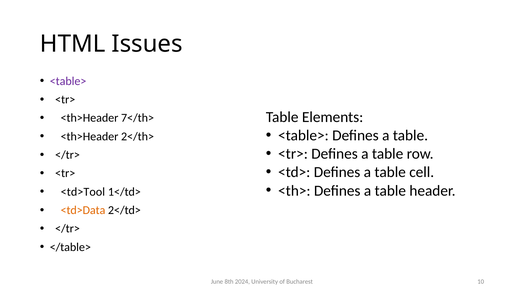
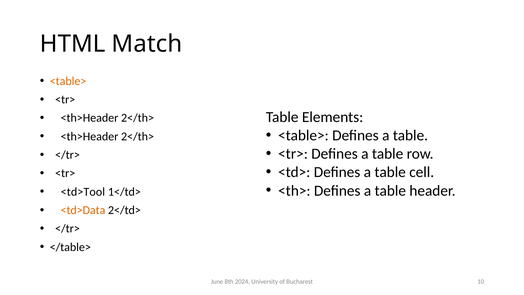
Issues: Issues -> Match (147, 44)
<table> colour: purple -> orange (68, 81)
7</th>: 7</th> -> 2</th> (138, 118)
